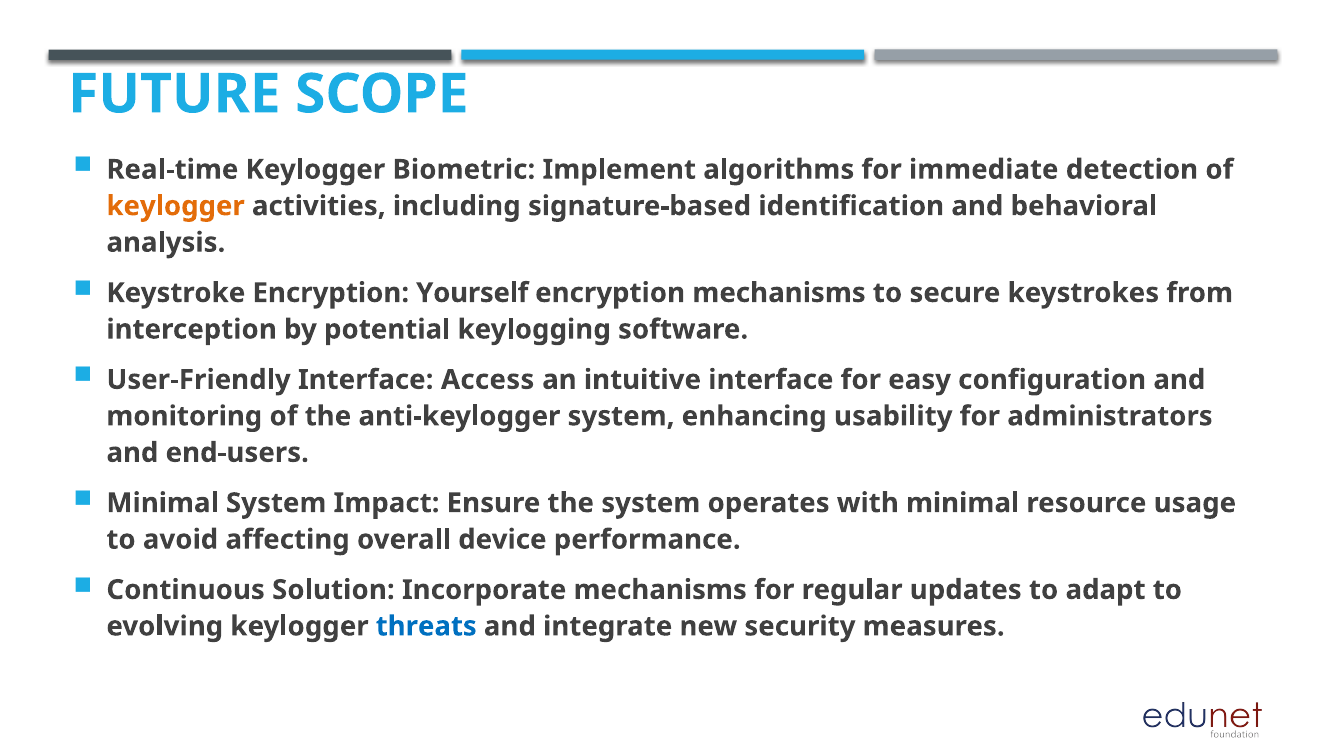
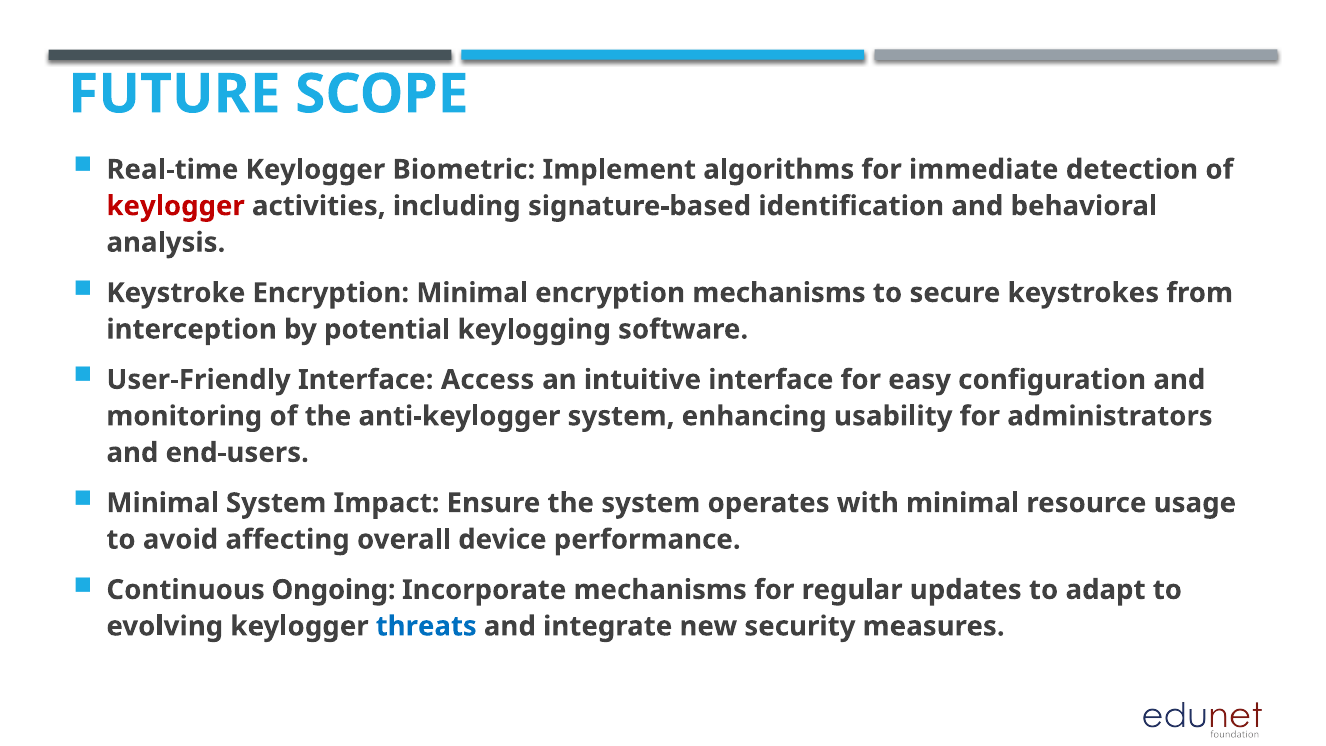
keylogger colour: orange -> red (176, 206)
Encryption Yourself: Yourself -> Minimal (472, 293)
Solution: Solution -> Ongoing (334, 590)
